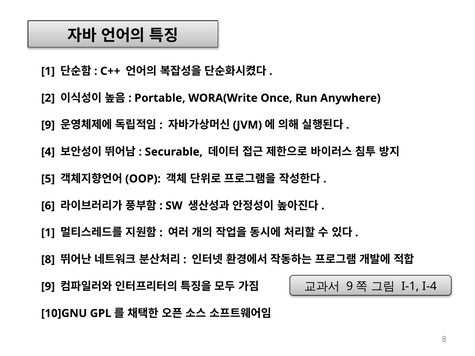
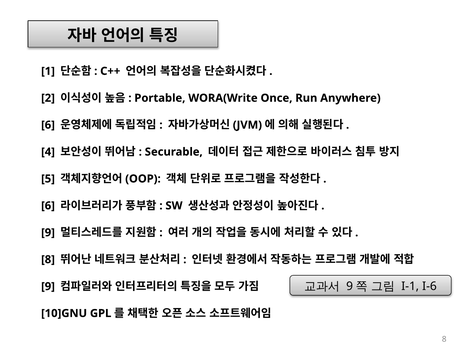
9: 9 -> 6 (48, 125)
1: 1 -> 9 (48, 233)
I-4: I-4 -> I-6 (429, 286)
